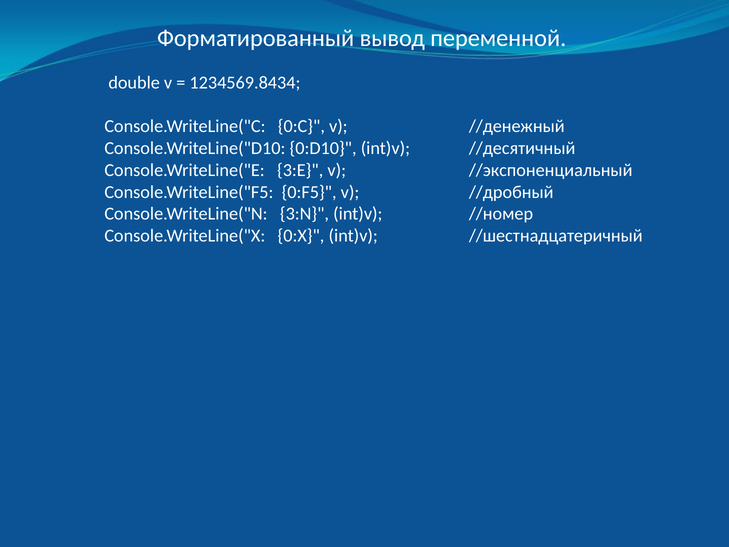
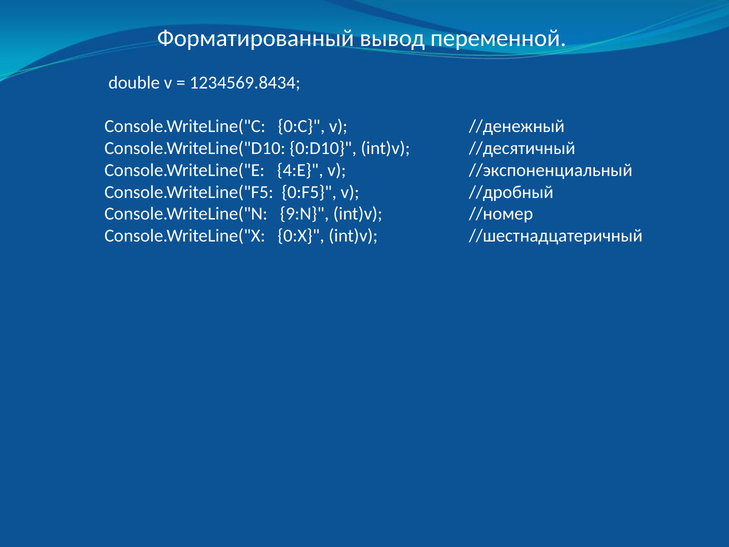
3:E: 3:E -> 4:E (300, 170)
3:N: 3:N -> 9:N (304, 214)
